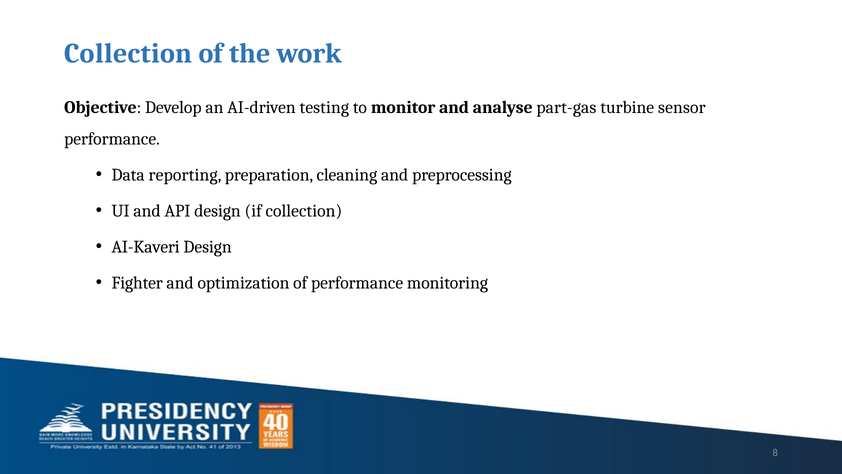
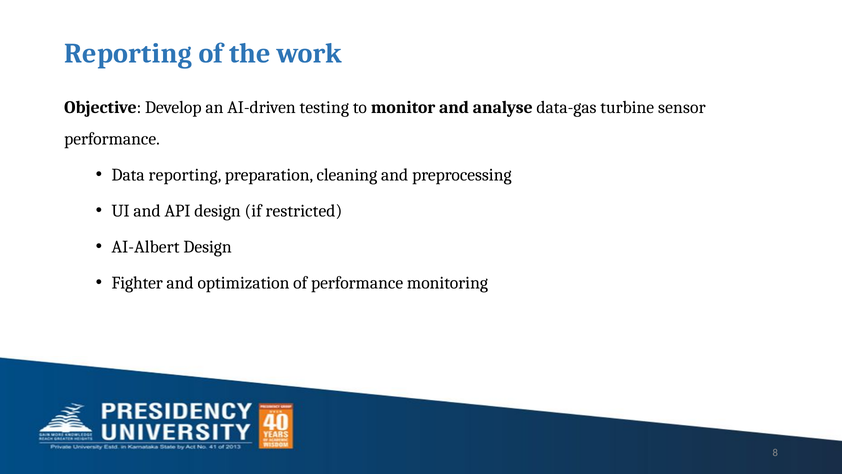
Collection: Collection -> Reporting (128, 53)
part-gas: part-gas -> data-gas (566, 107)
if collection: collection -> restricted (304, 211)
AI-Kaveri: AI-Kaveri -> AI-Albert (146, 247)
